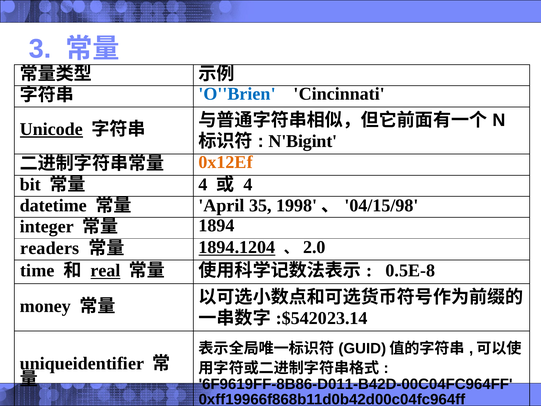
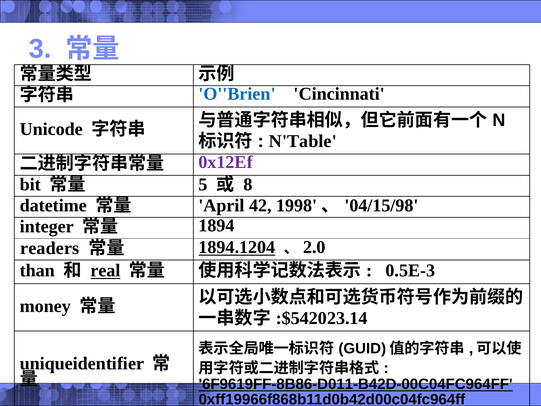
Unicode underline: present -> none (51, 129)
N'Bigint: N'Bigint -> N'Table (303, 141)
0x12Ef colour: orange -> purple (226, 162)
4: 4 -> 5 (203, 184)
4: 4 -> 8 (248, 184)
35: 35 -> 42 (260, 205)
time: time -> than (37, 270)
0.5E-8: 0.5E-8 -> 0.5E-3 (410, 270)
6F9619FF-8B86-D011-B42D-00C04FC964FF underline: none -> present (356, 384)
